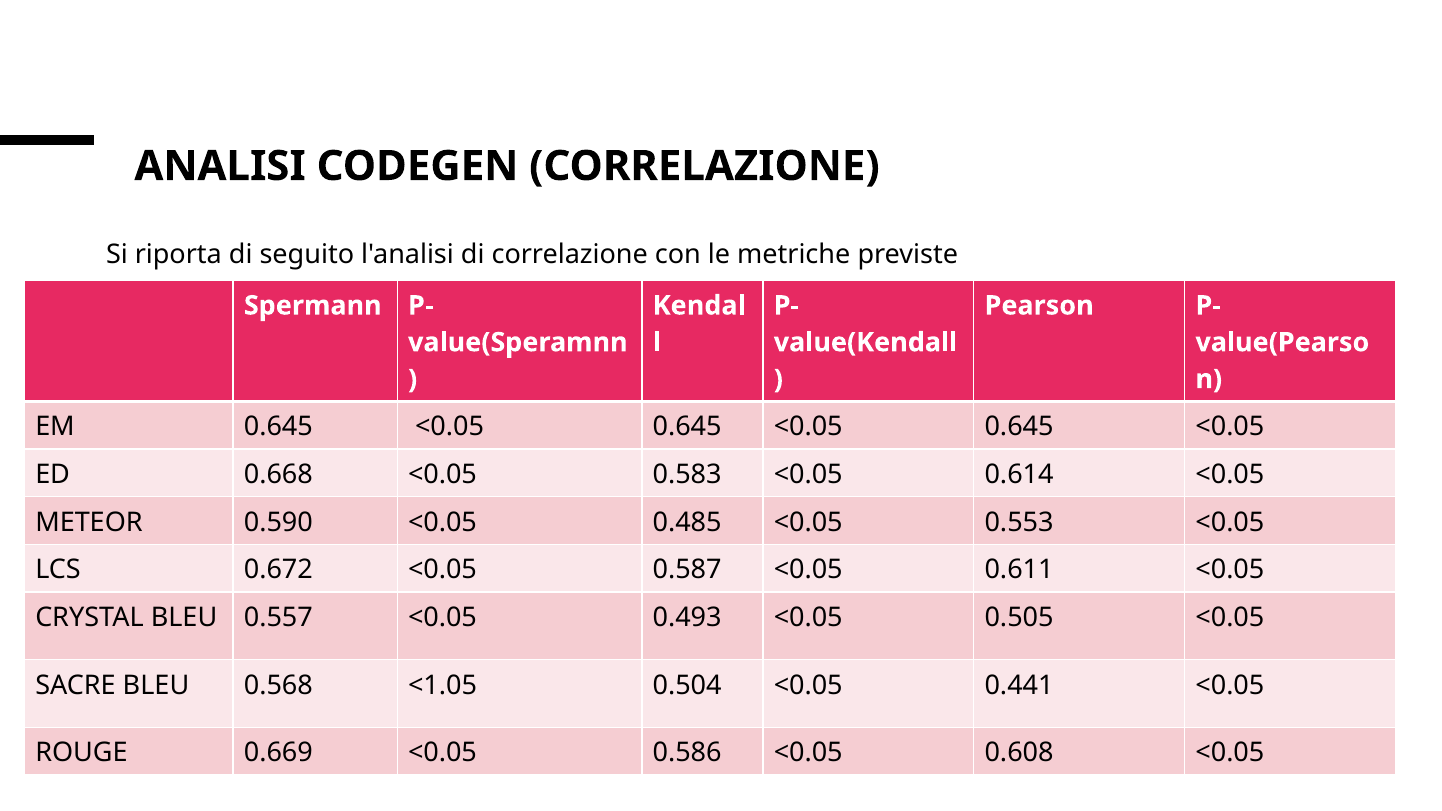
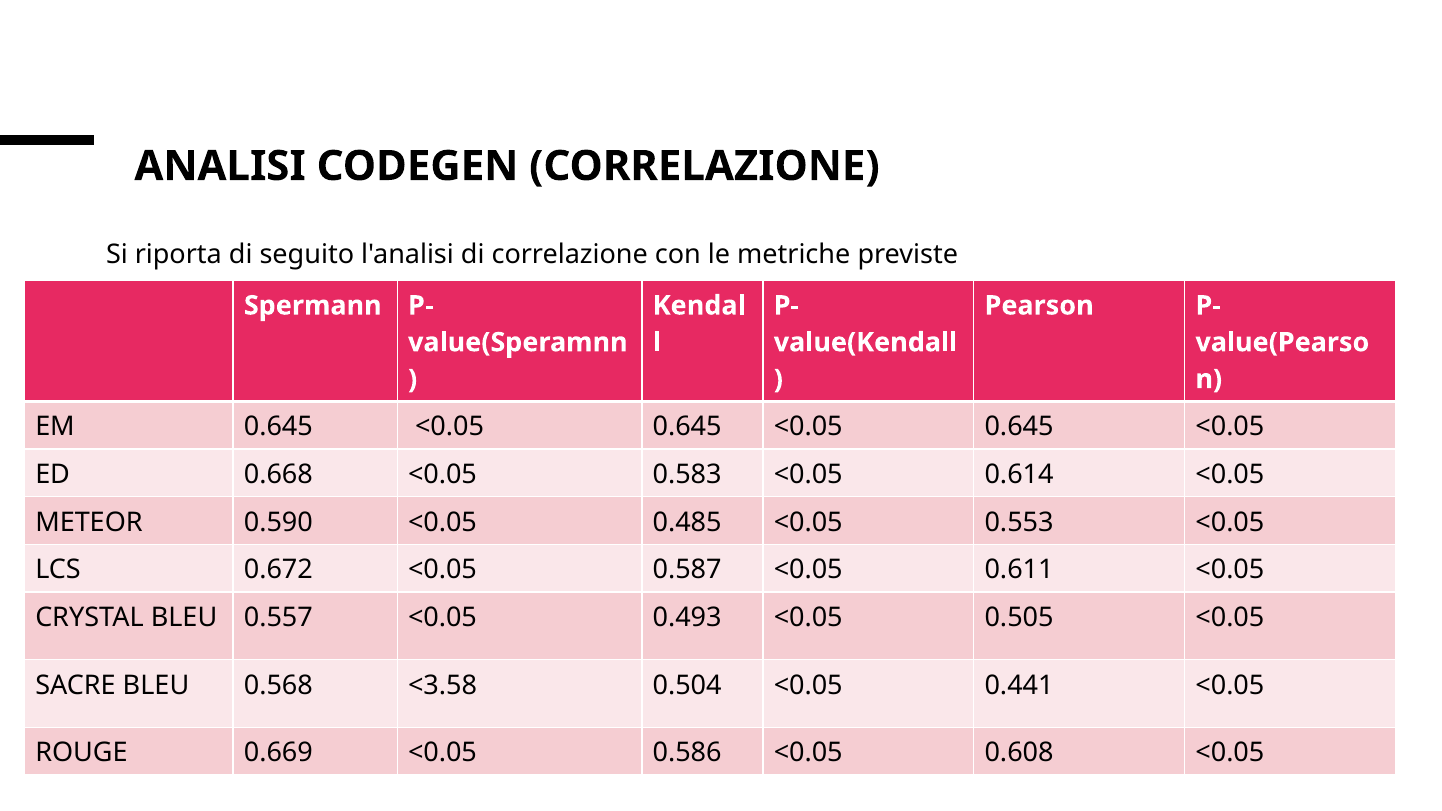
<1.05: <1.05 -> <3.58 (443, 685)
